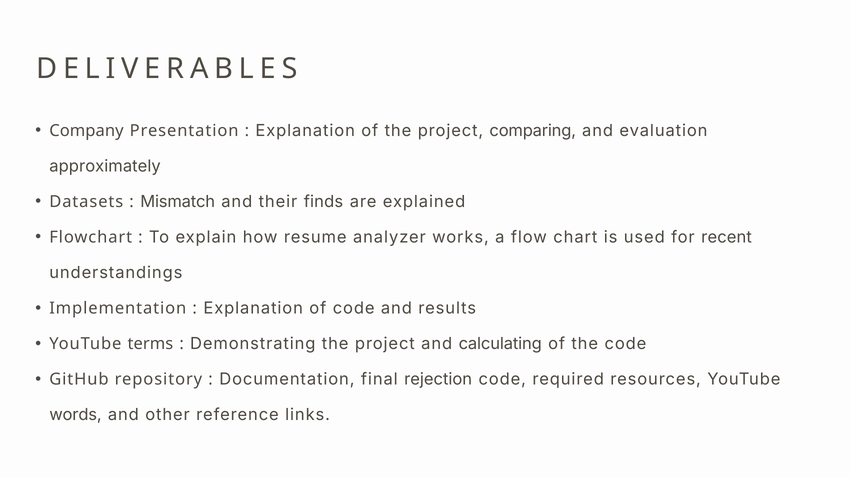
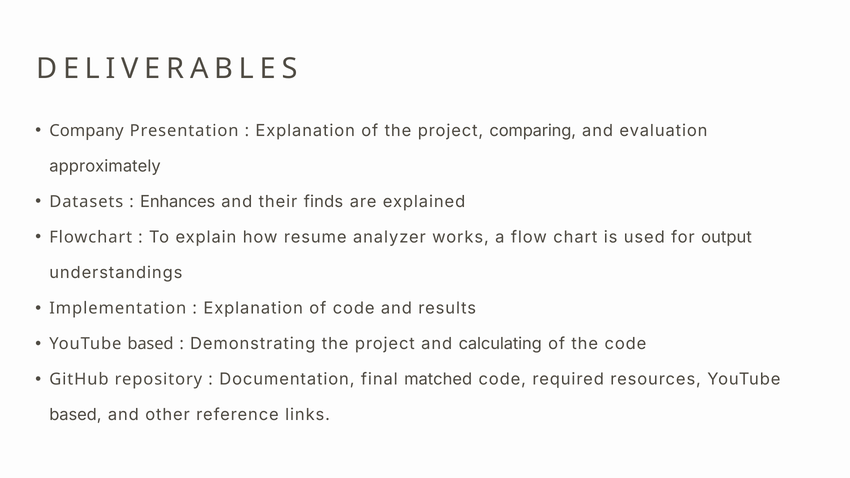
Mismatch: Mismatch -> Enhances (178, 202)
recent: recent -> output (727, 237)
terms: terms -> based (150, 344)
rejection: rejection -> matched (438, 380)
words: words -> based (75, 415)
